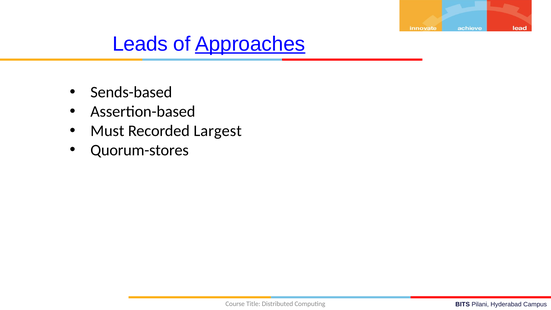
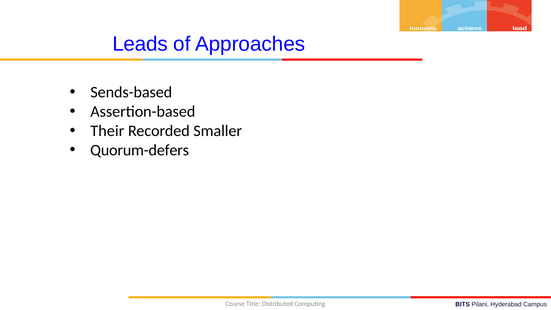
Approaches underline: present -> none (250, 44)
Must: Must -> Their (107, 131)
Largest: Largest -> Smaller (218, 131)
Quorum-stores: Quorum-stores -> Quorum-defers (140, 150)
